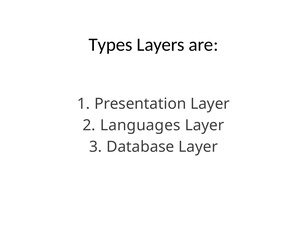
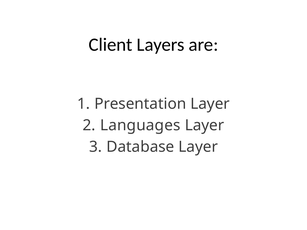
Types: Types -> Client (111, 45)
